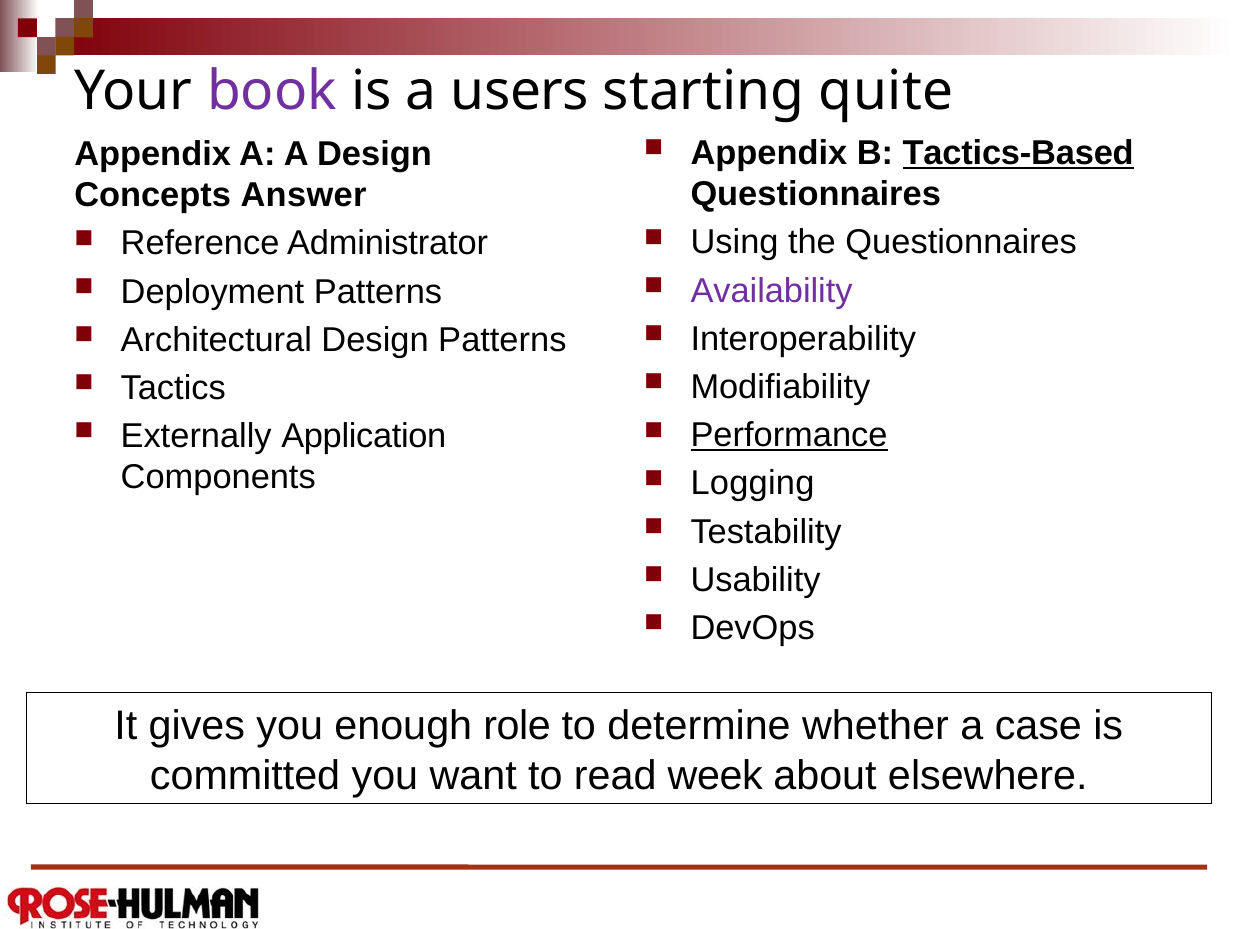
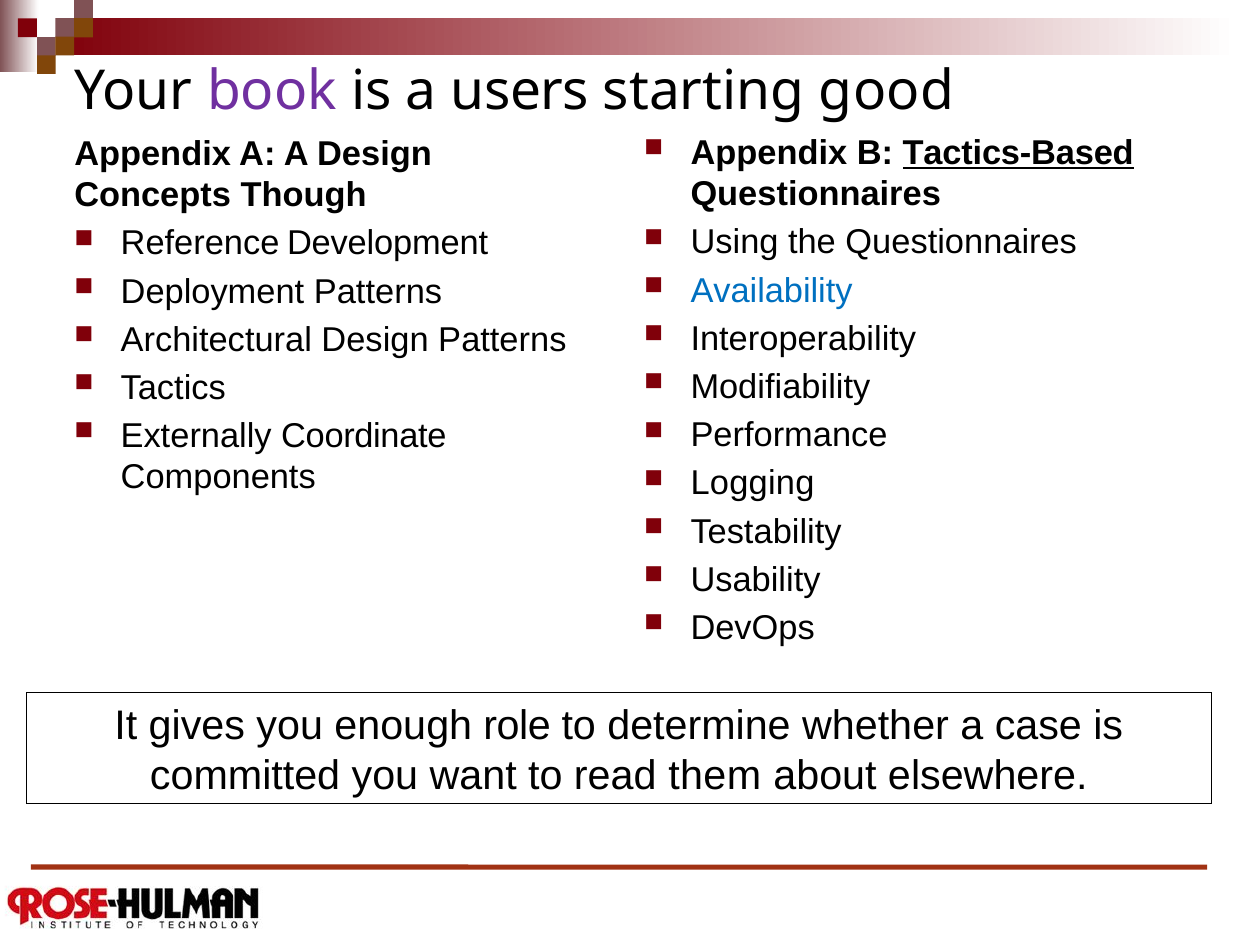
quite: quite -> good (886, 92)
Answer: Answer -> Though (304, 195)
Administrator: Administrator -> Development (388, 243)
Availability colour: purple -> blue (772, 291)
Performance underline: present -> none (789, 435)
Application: Application -> Coordinate (364, 436)
week: week -> them (715, 775)
